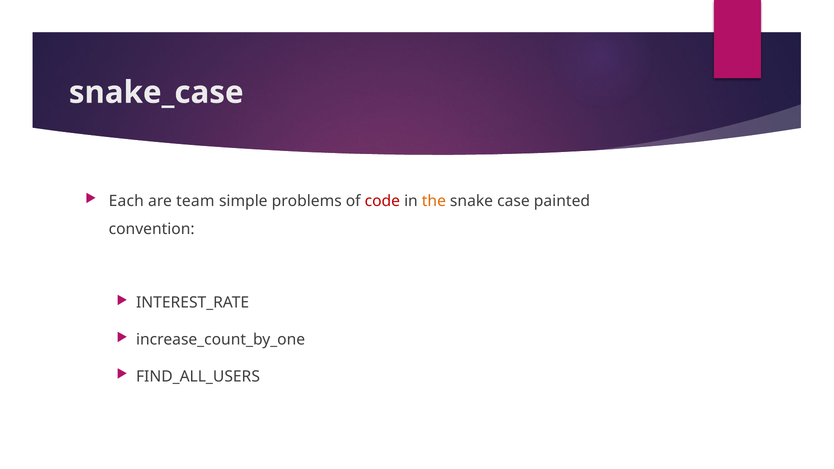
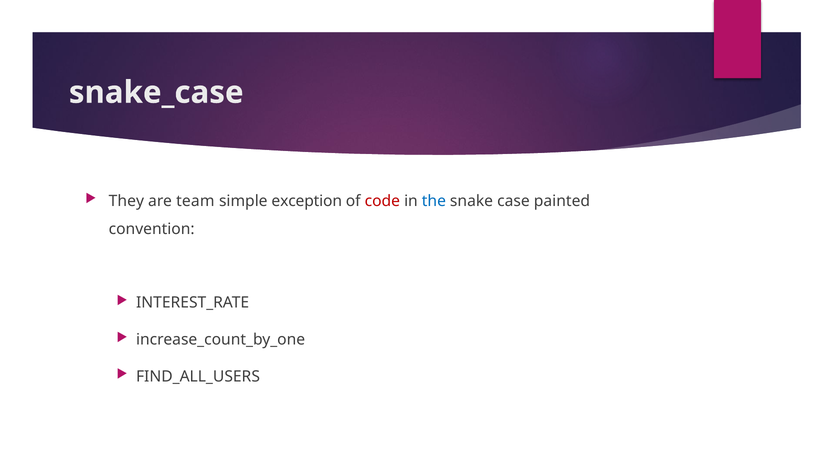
Each: Each -> They (126, 201)
problems: problems -> exception (307, 201)
the colour: orange -> blue (434, 201)
